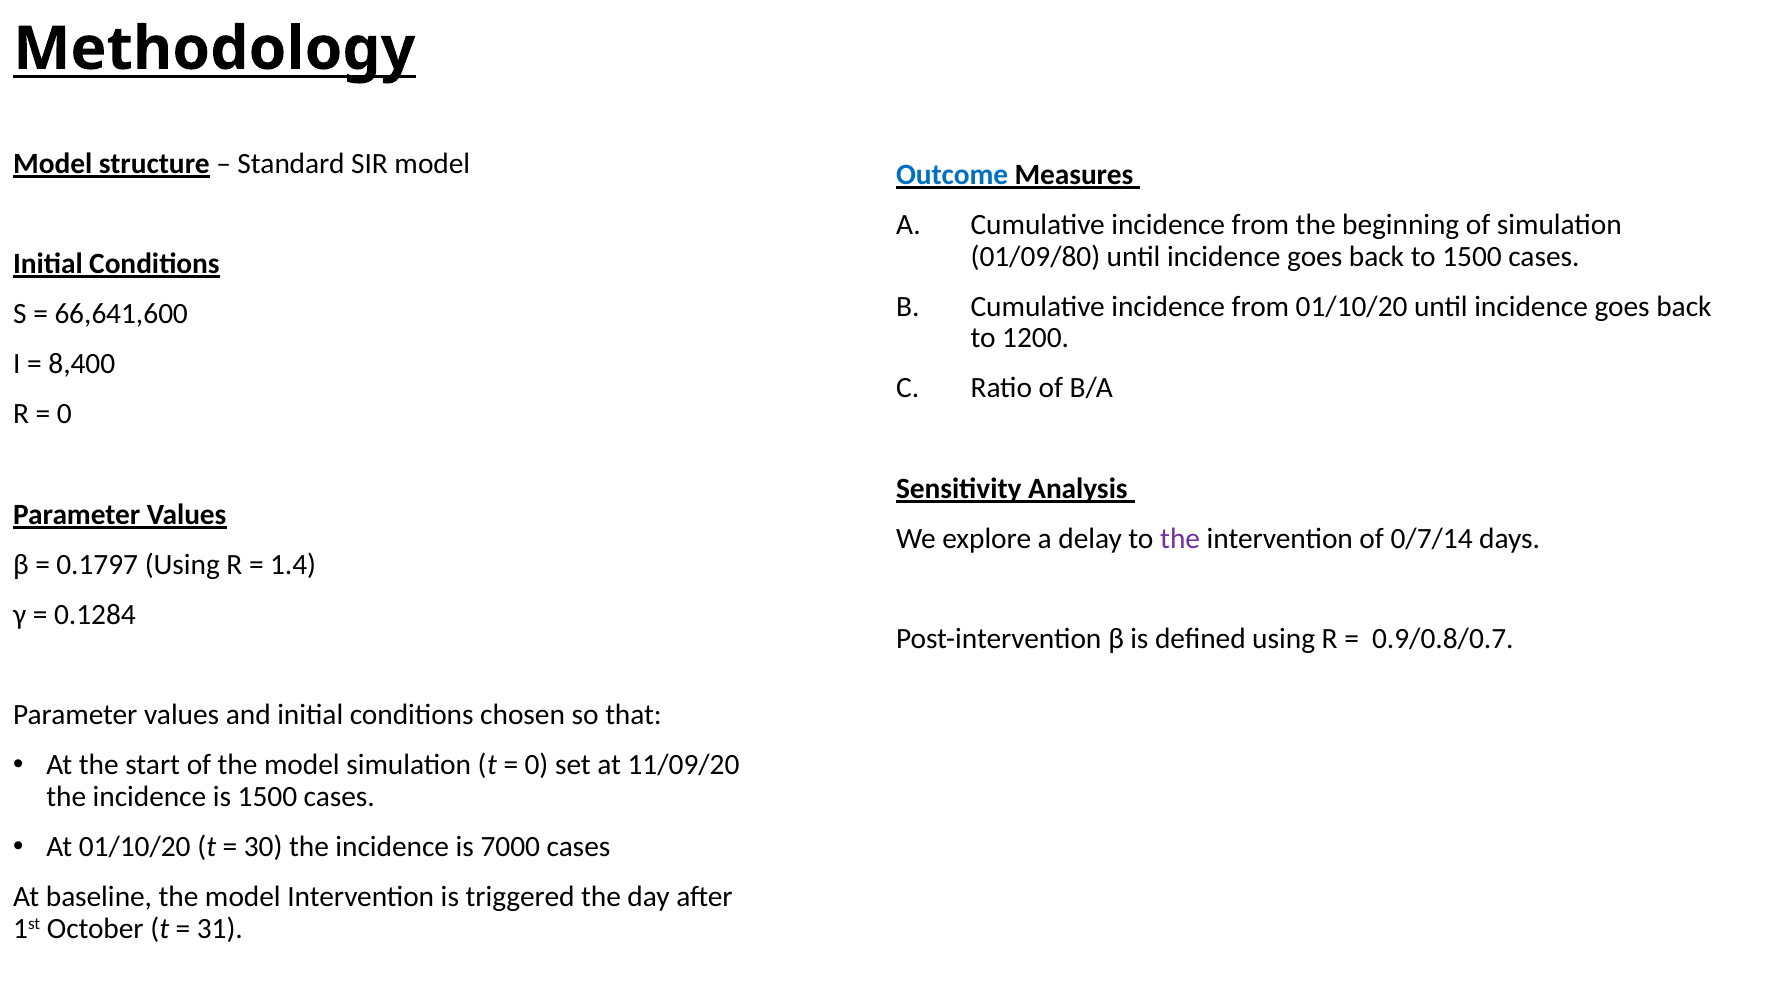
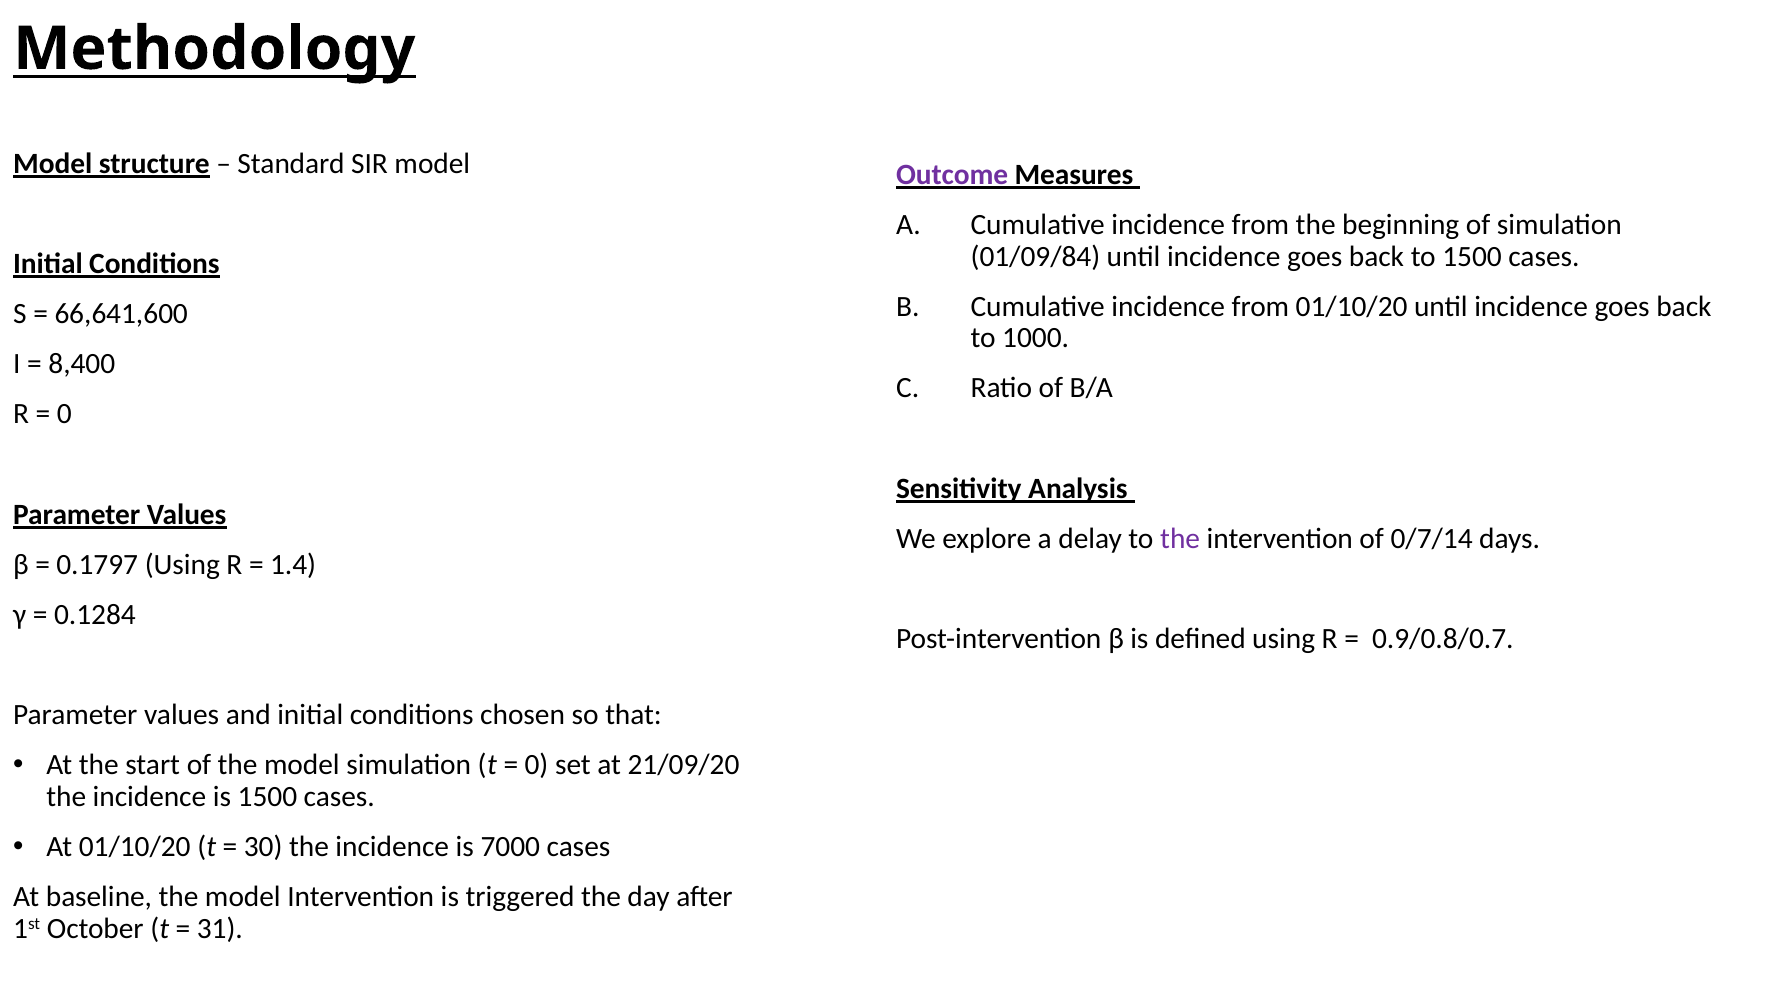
Outcome colour: blue -> purple (952, 175)
01/09/80: 01/09/80 -> 01/09/84 (1035, 256)
1200: 1200 -> 1000 (1036, 338)
11/09/20: 11/09/20 -> 21/09/20 (684, 765)
